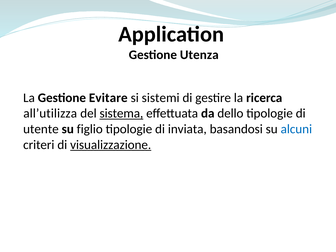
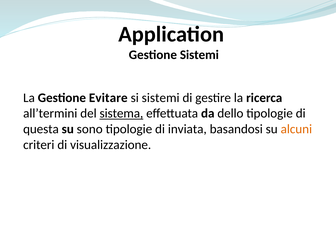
Gestione Utenza: Utenza -> Sistemi (199, 55)
all’utilizza: all’utilizza -> all’termini (50, 113)
utente: utente -> questa (41, 129)
figlio: figlio -> sono (90, 129)
alcuni colour: blue -> orange (296, 129)
visualizzazione underline: present -> none (111, 145)
